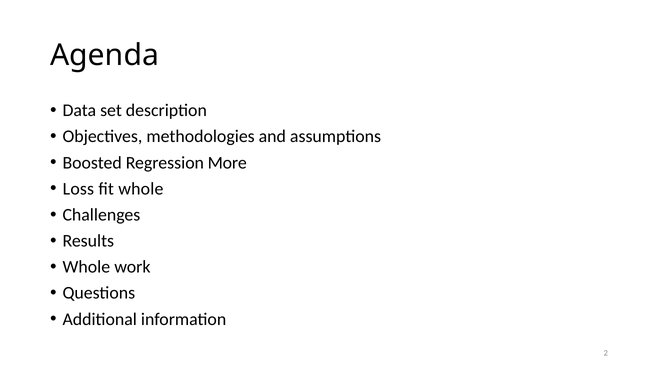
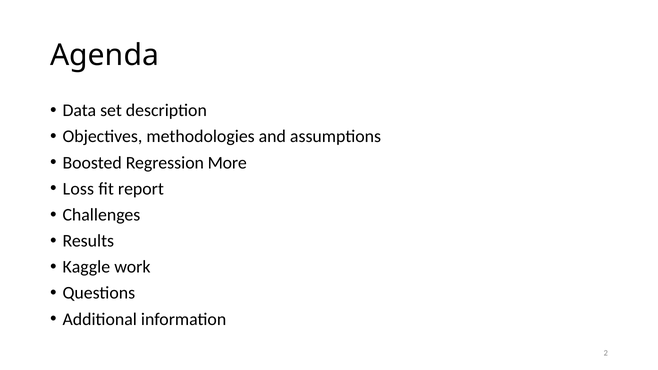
fit whole: whole -> report (141, 189)
Whole: Whole -> Kaggle (86, 267)
